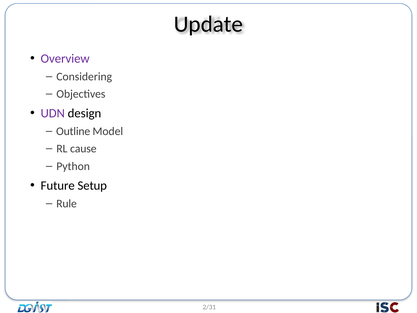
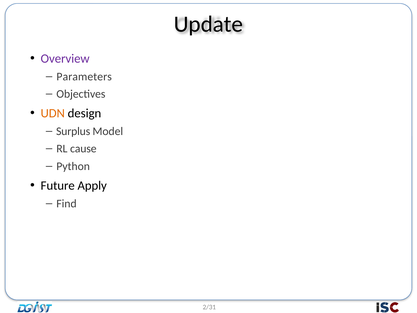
Considering: Considering -> Parameters (84, 77)
UDN colour: purple -> orange (53, 113)
Outline: Outline -> Surplus (73, 131)
Setup: Setup -> Apply (92, 185)
Rule: Rule -> Find (66, 203)
